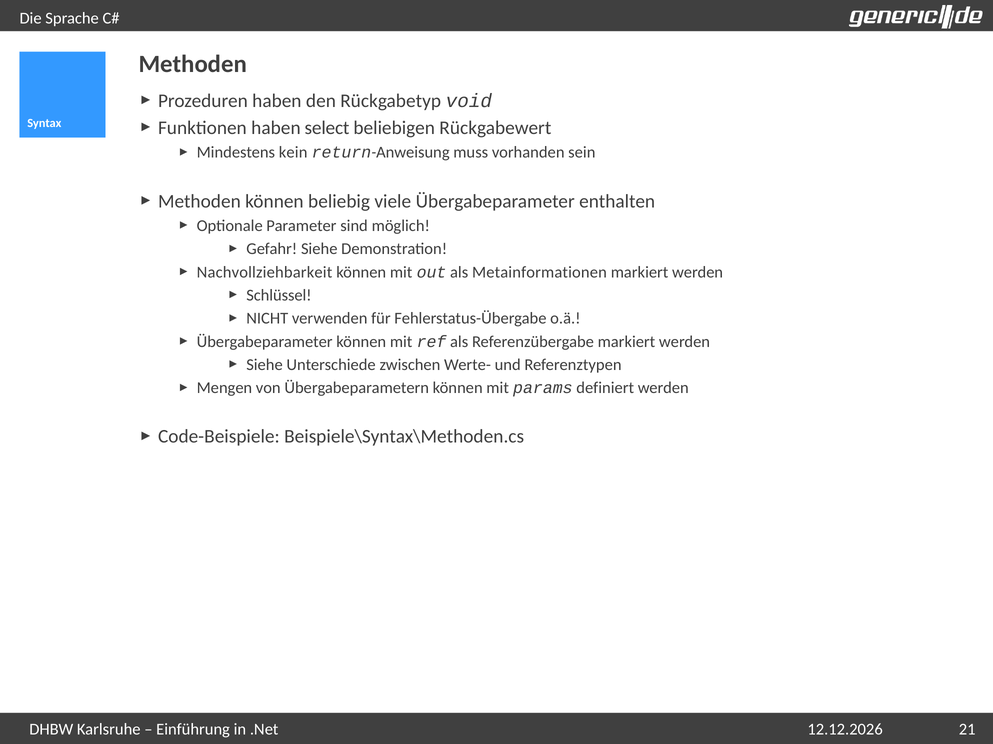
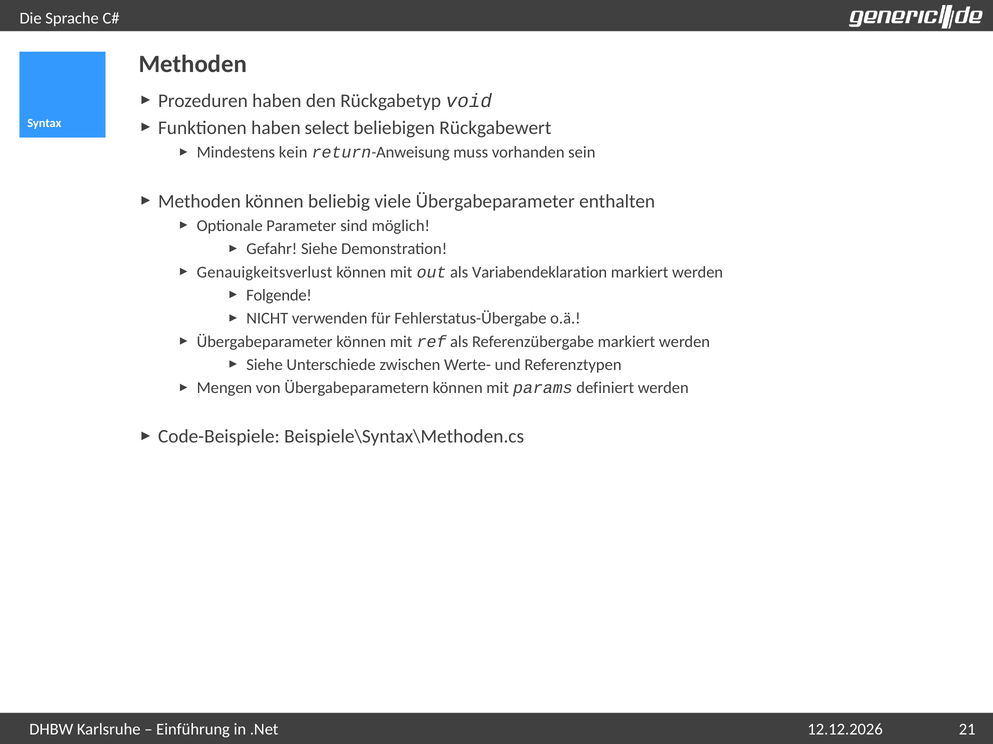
Nachvollziehbarkeit: Nachvollziehbarkeit -> Genauigkeitsverlust (265, 272)
Metainformationen: Metainformationen -> Variabendeklaration (540, 272)
Schlüssel: Schlüssel -> Folgende (279, 296)
